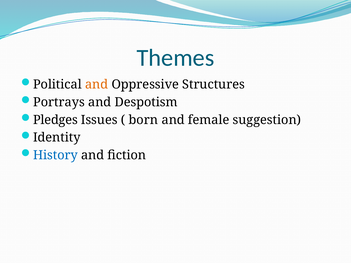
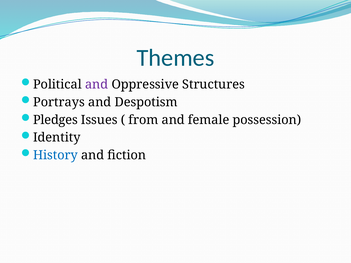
and colour: orange -> purple (97, 85)
born: born -> from (143, 120)
suggestion: suggestion -> possession (267, 120)
